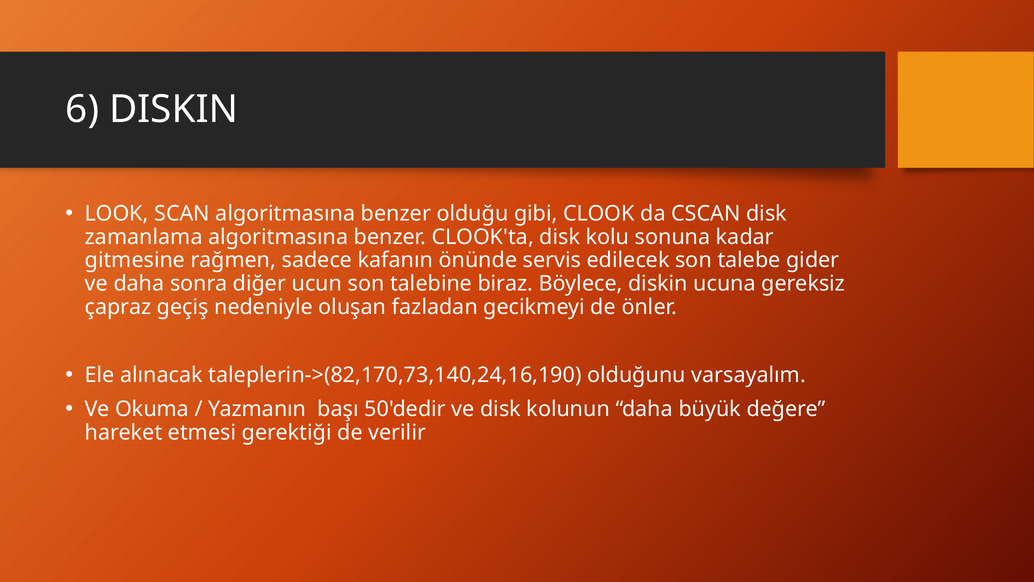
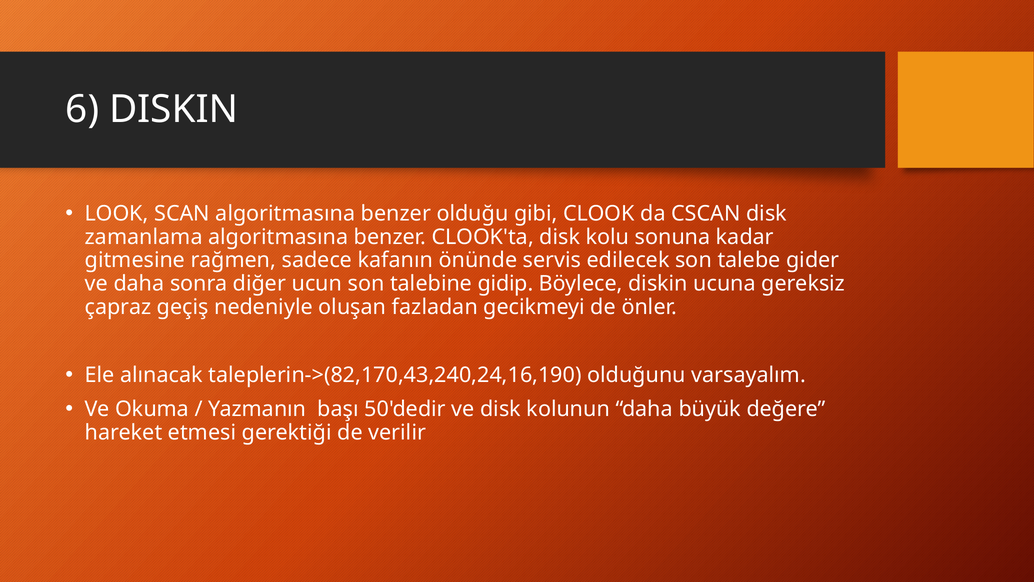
biraz: biraz -> gidip (505, 283)
taleplerin->(82,170,73,140,24,16,190: taleplerin->(82,170,73,140,24,16,190 -> taleplerin->(82,170,43,240,24,16,190 (395, 375)
